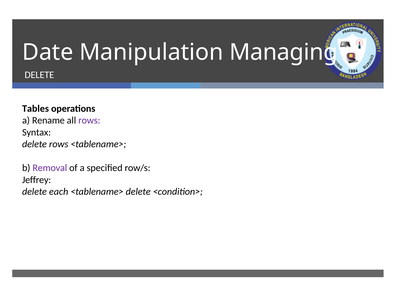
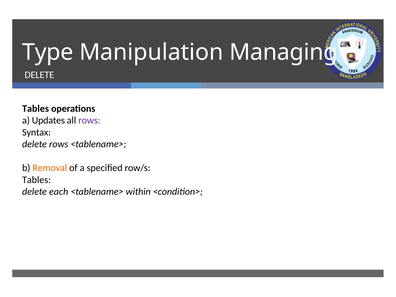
Date: Date -> Type (48, 52)
Rename: Rename -> Updates (48, 120)
Removal colour: purple -> orange (50, 168)
Jeffrey: Jeffrey -> Tables (37, 180)
<tablename> delete: delete -> within (138, 192)
